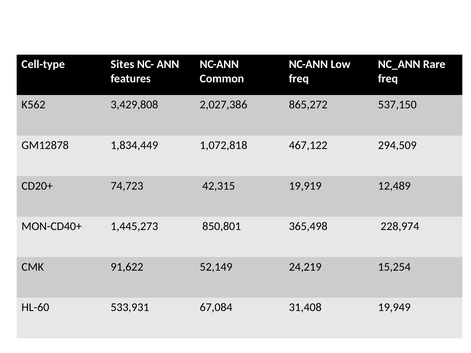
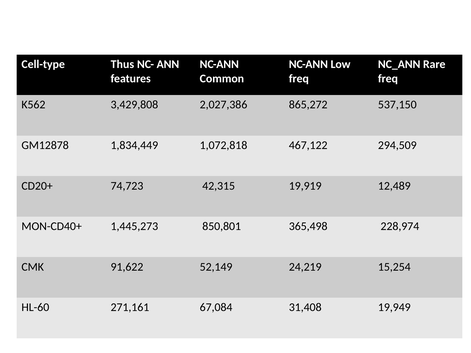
Sites: Sites -> Thus (122, 64)
533,931: 533,931 -> 271,161 (130, 308)
